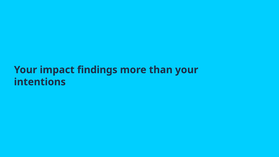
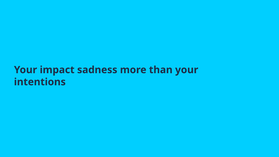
findings: findings -> sadness (97, 70)
